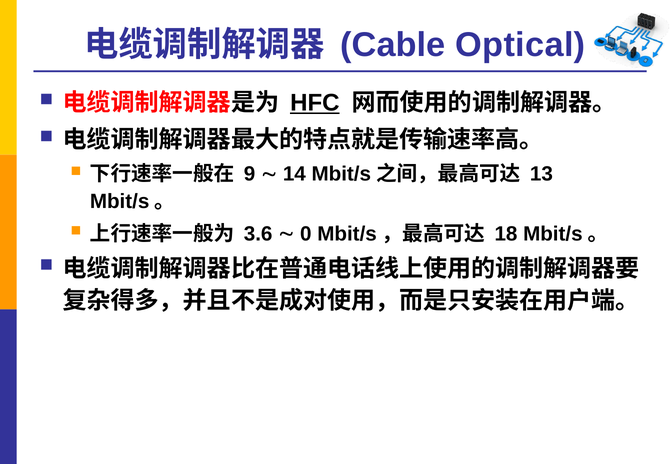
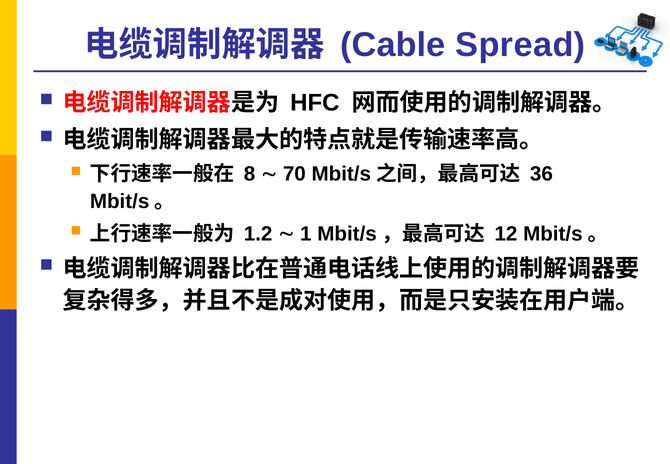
Optical: Optical -> Spread (520, 45)
HFC underline: present -> none (315, 103)
9: 9 -> 8 (250, 174)
14: 14 -> 70 (294, 174)
13: 13 -> 36 (541, 174)
3.6: 3.6 -> 1.2 (258, 234)
0: 0 -> 1 (306, 234)
18: 18 -> 12 (506, 234)
